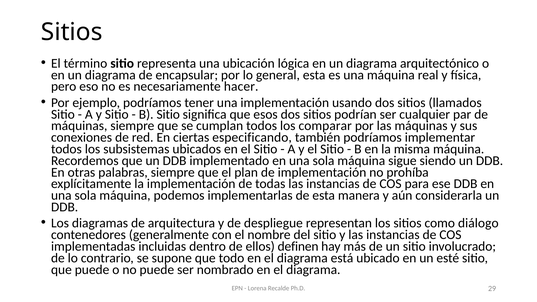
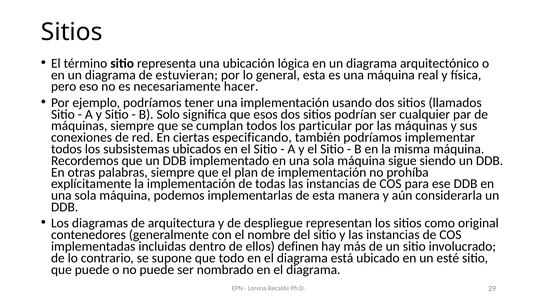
encapsular: encapsular -> estuvieran (187, 75)
B Sitio: Sitio -> Solo (168, 114)
comparar: comparar -> particular (325, 126)
diálogo: diálogo -> original (478, 223)
